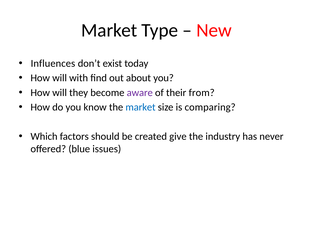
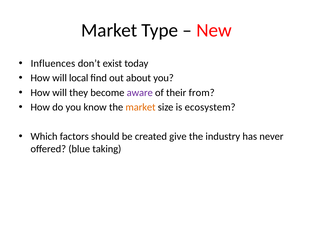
with: with -> local (79, 78)
market colour: blue -> orange (141, 107)
comparing: comparing -> ecosystem (210, 107)
issues: issues -> taking (107, 149)
